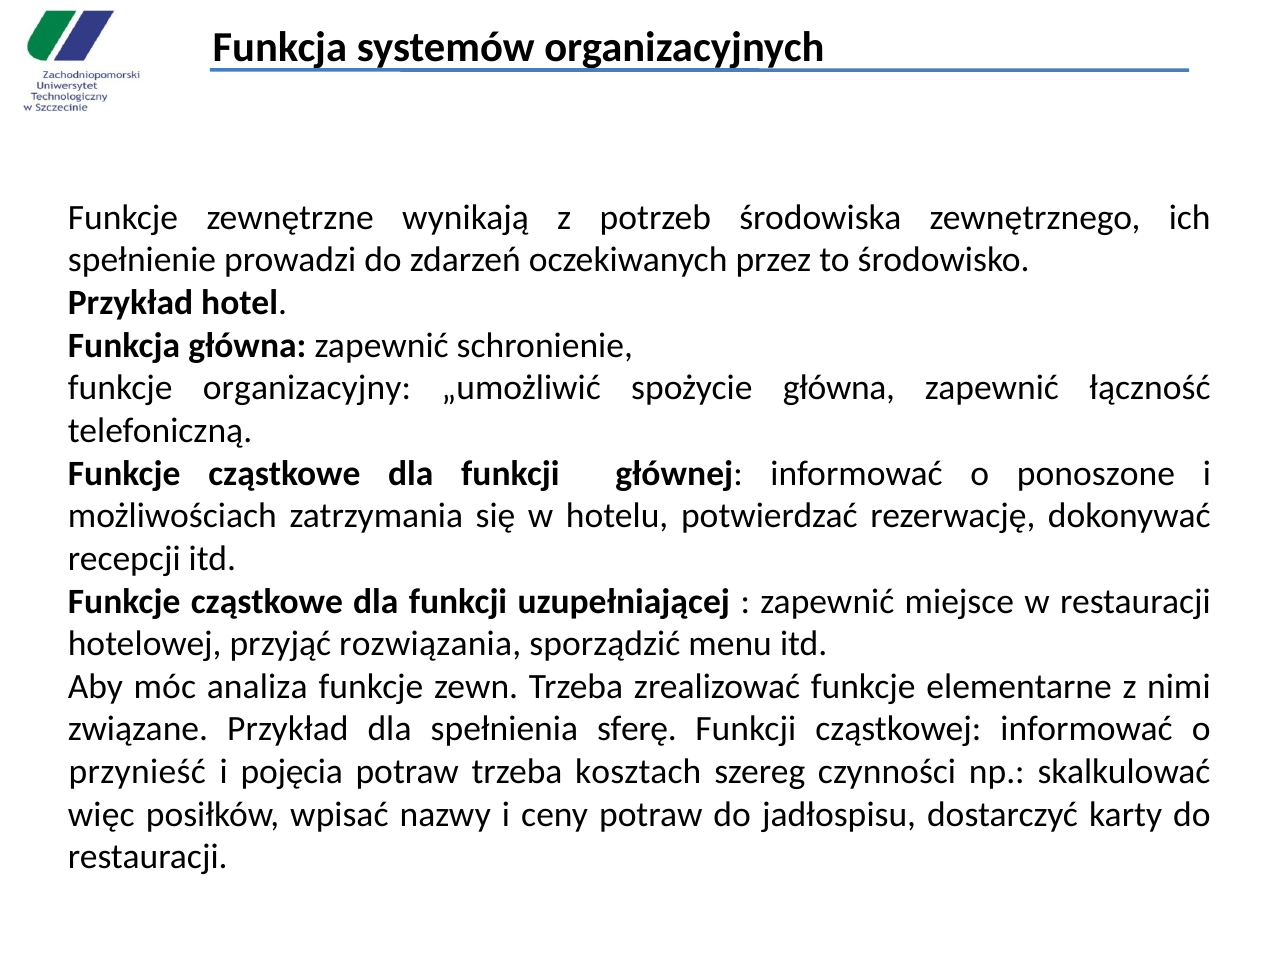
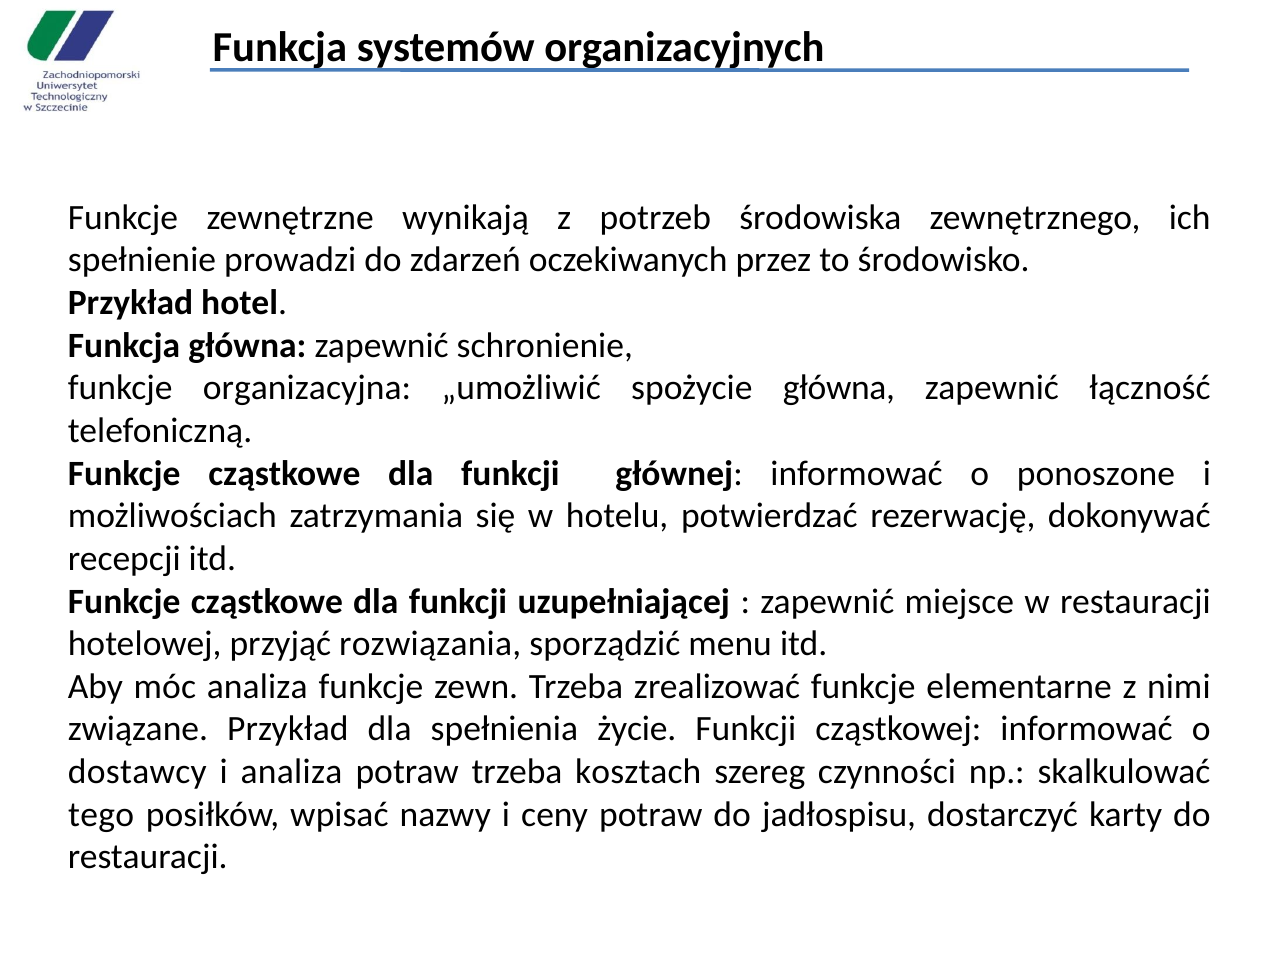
organizacyjny: organizacyjny -> organizacyjna (307, 388)
sferę: sferę -> życie (637, 729)
przynieść: przynieść -> dostawcy (137, 772)
i pojęcia: pojęcia -> analiza (292, 772)
więc: więc -> tego (101, 815)
